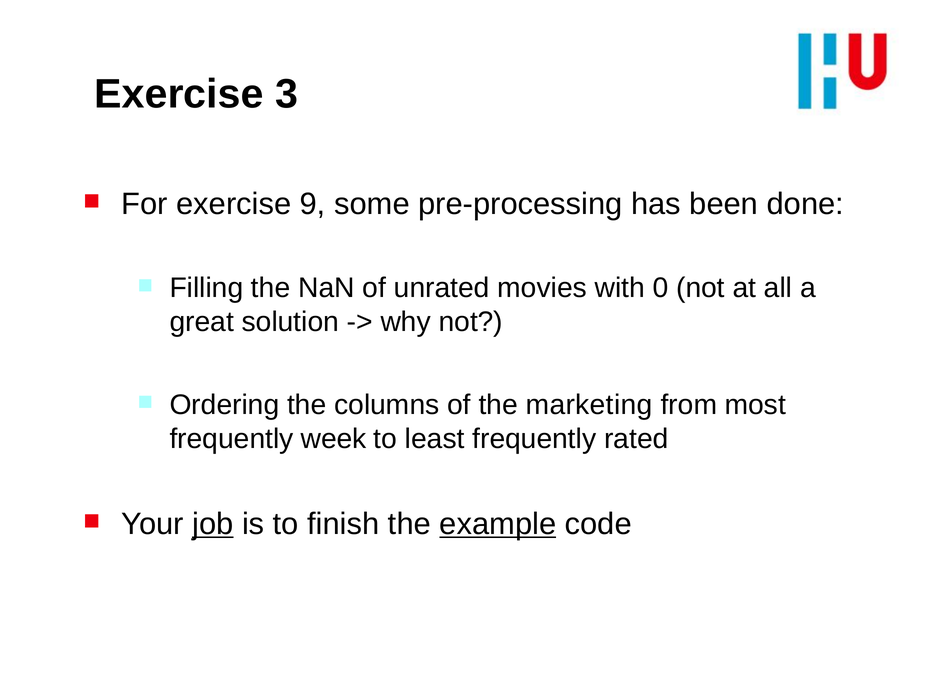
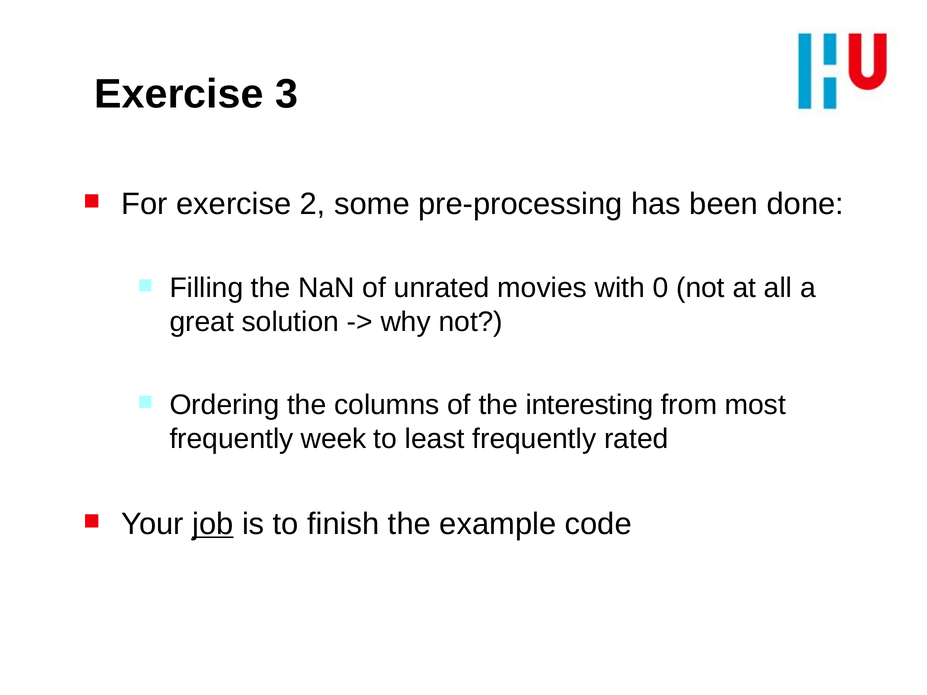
9: 9 -> 2 (313, 204)
marketing: marketing -> interesting (589, 405)
example underline: present -> none (498, 524)
